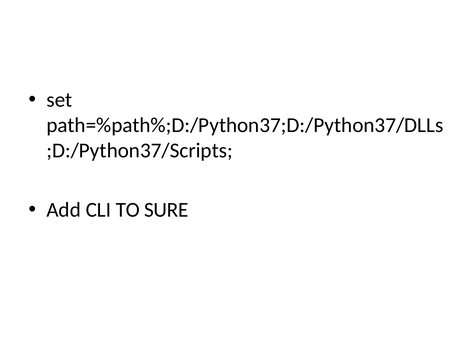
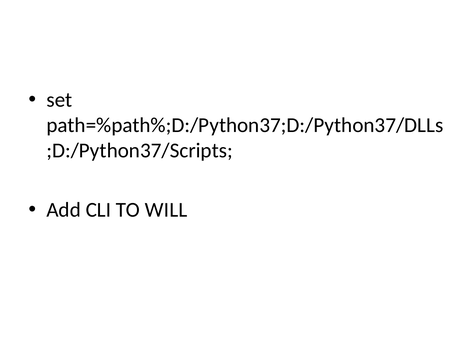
SURE: SURE -> WILL (166, 210)
